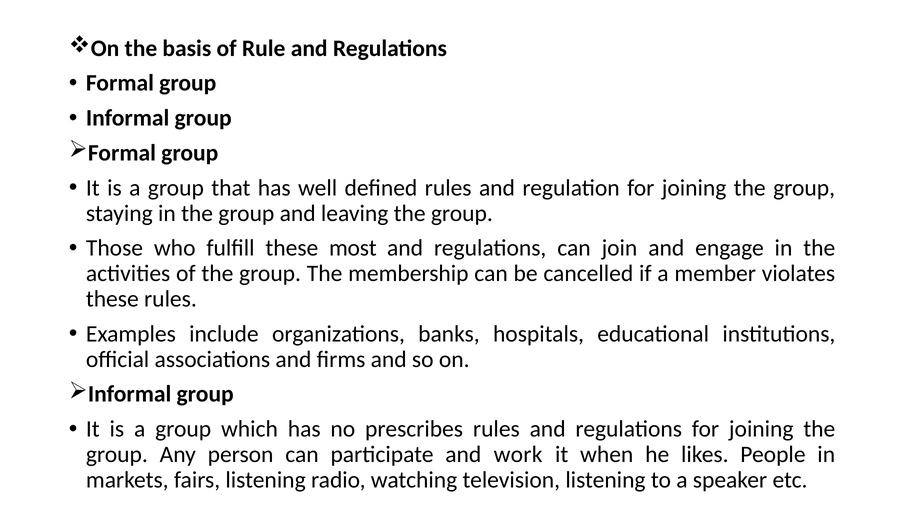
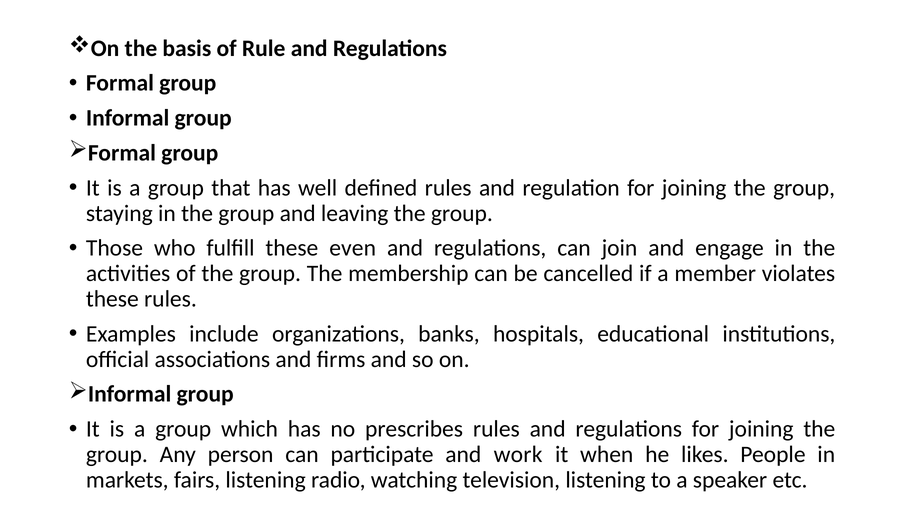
most: most -> even (353, 248)
